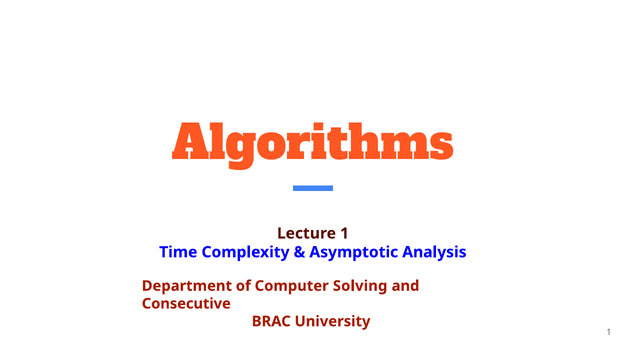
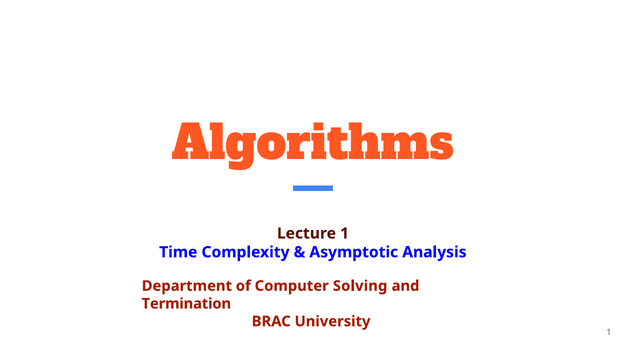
Consecutive: Consecutive -> Termination (186, 304)
